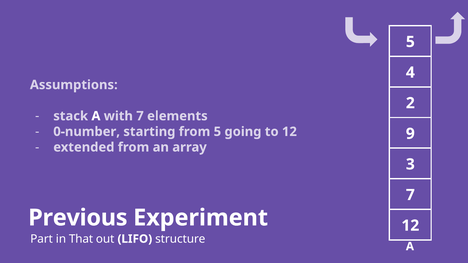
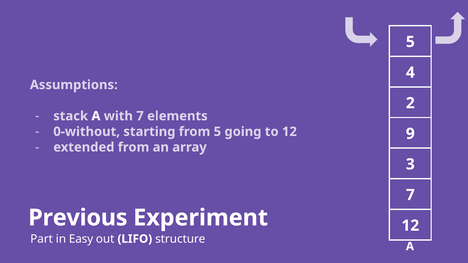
0-number: 0-number -> 0-without (87, 132)
That: That -> Easy (81, 239)
